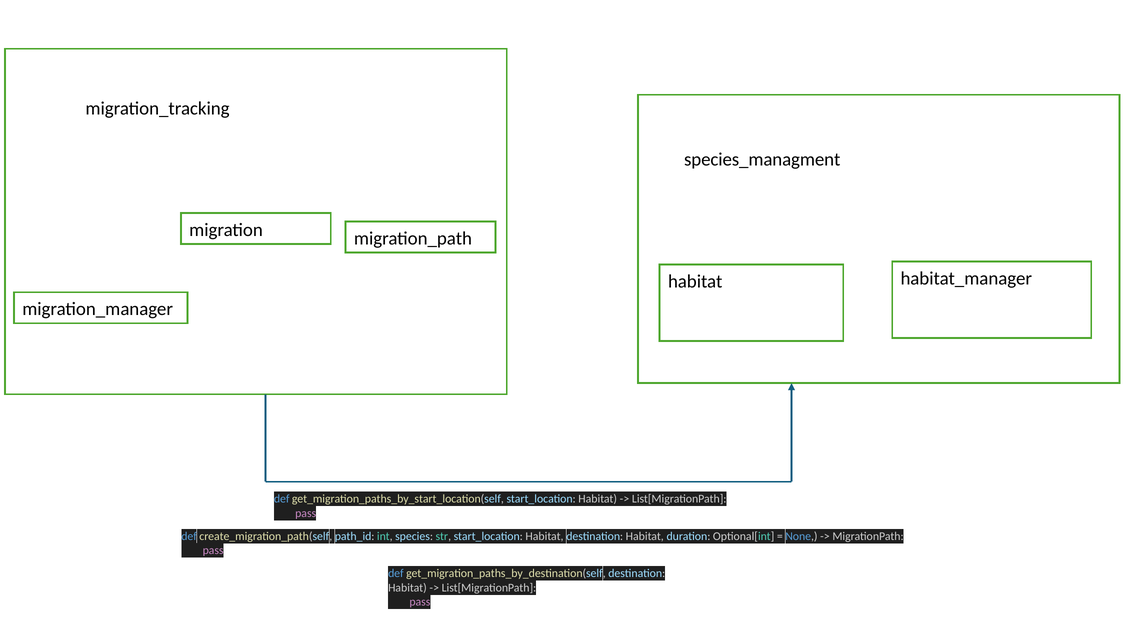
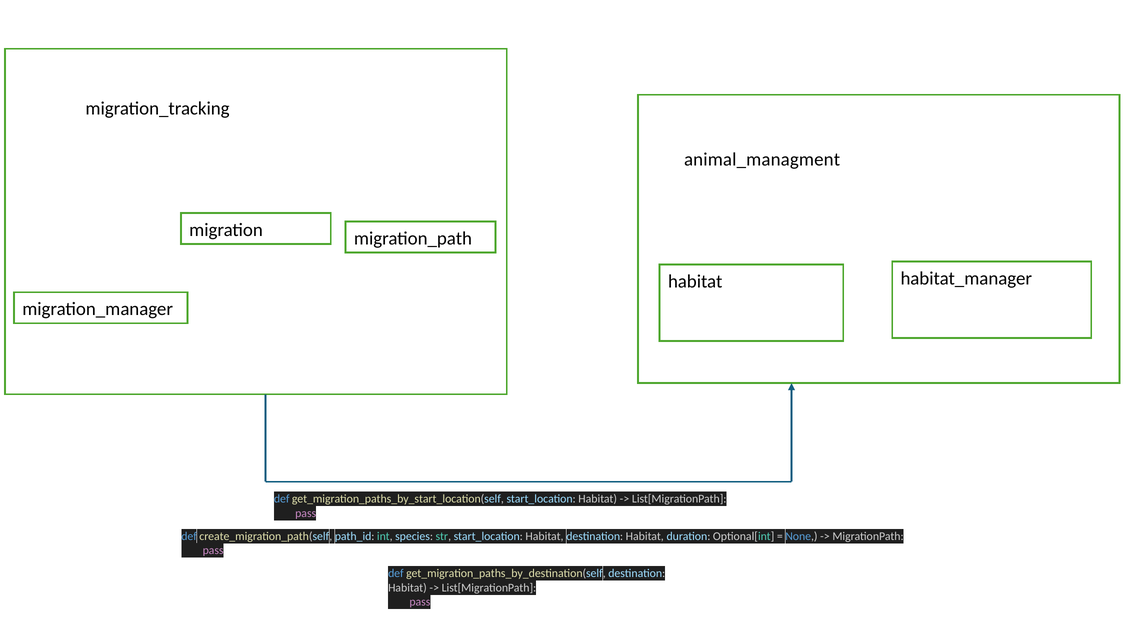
species_managment: species_managment -> animal_managment (762, 159)
